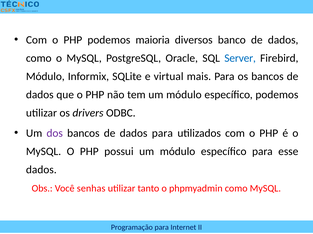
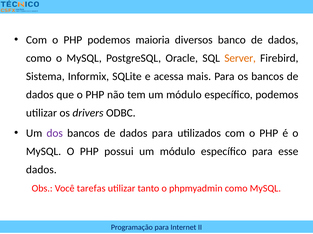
Server colour: blue -> orange (240, 58)
Módulo: Módulo -> Sistema (45, 77)
virtual: virtual -> acessa (169, 77)
senhas: senhas -> tarefas (91, 189)
